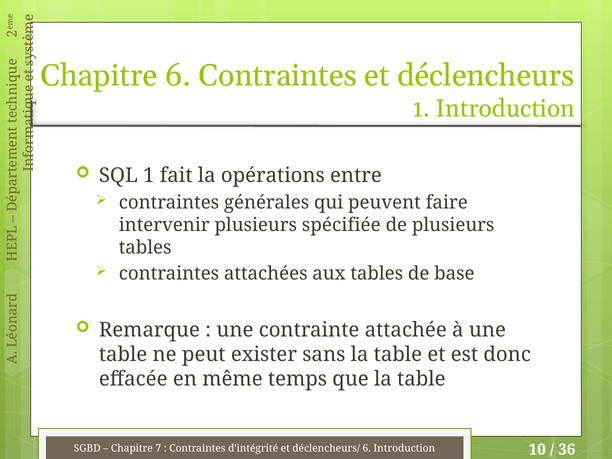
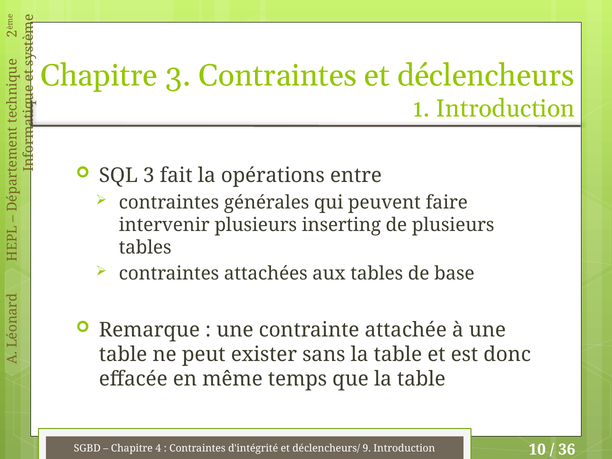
Chapitre 6: 6 -> 3 (178, 76)
SQL 1: 1 -> 3 (149, 176)
spécifiée: spécifiée -> inserting (341, 225)
7: 7 -> 4 (158, 448)
déclencheurs/ 6: 6 -> 9 (367, 448)
